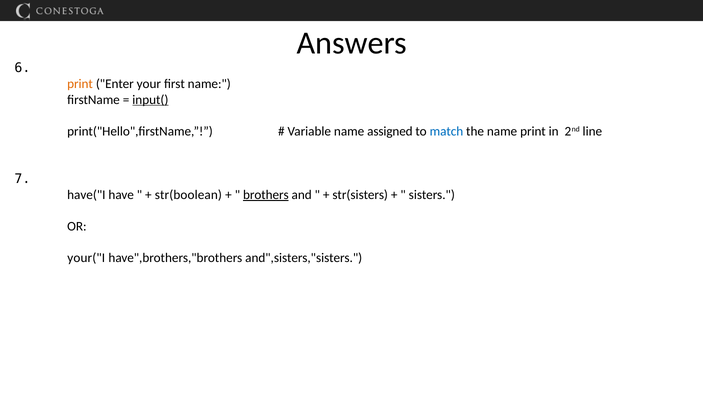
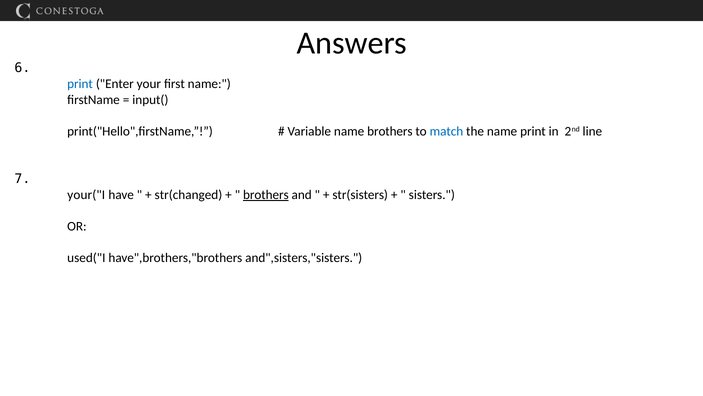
print colour: orange -> blue (80, 84)
input( underline: present -> none (150, 100)
name assigned: assigned -> brothers (390, 131)
have("I: have("I -> your("I (86, 194)
str(boolean: str(boolean -> str(changed (188, 194)
your("I: your("I -> used("I (86, 258)
